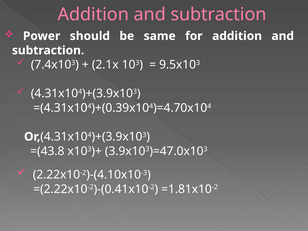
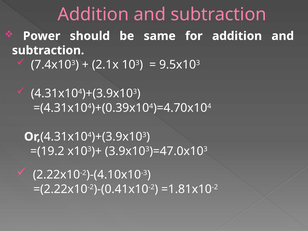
=(43.8: =(43.8 -> =(19.2 (47, 151)
